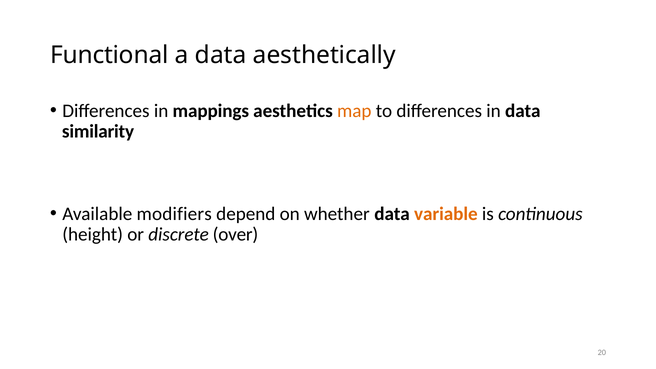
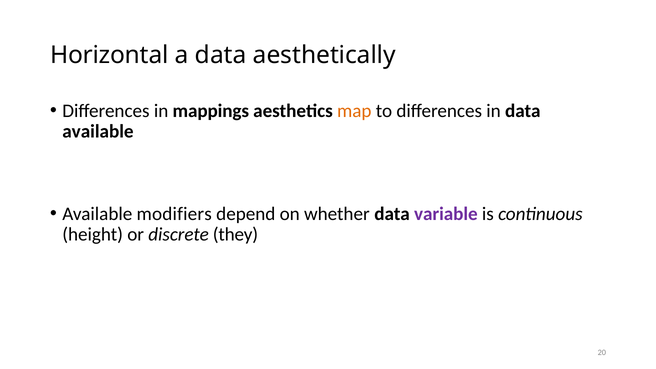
Functional: Functional -> Horizontal (109, 55)
similarity: similarity -> available (98, 132)
variable colour: orange -> purple (446, 214)
over: over -> they (235, 234)
